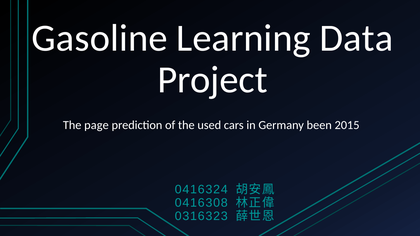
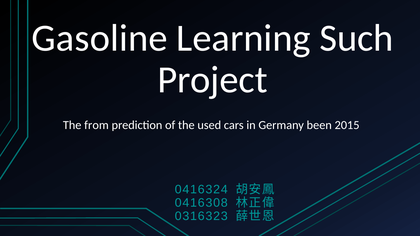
Data: Data -> Such (356, 38)
page: page -> from (96, 125)
